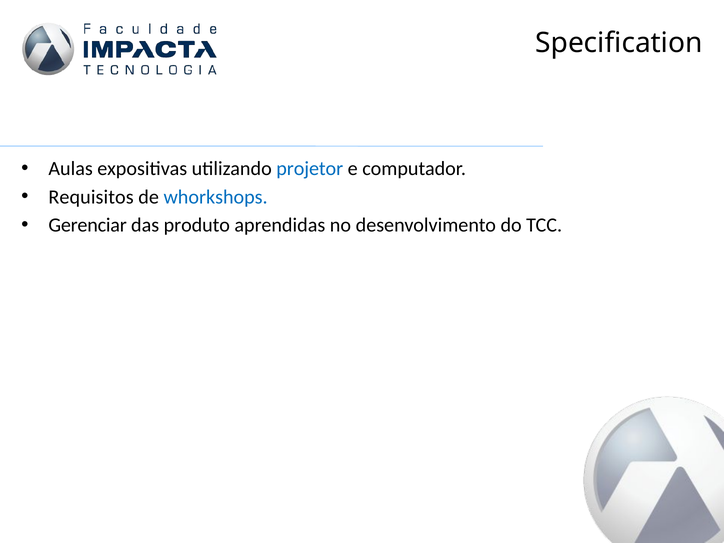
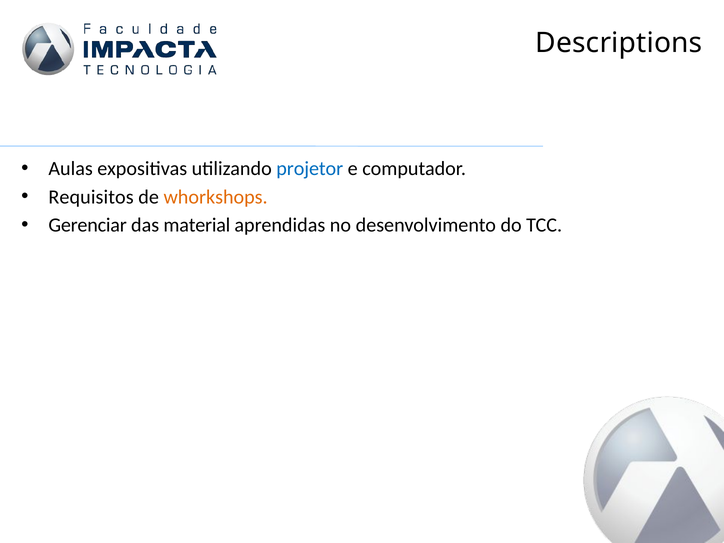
Specification: Specification -> Descriptions (619, 43)
whorkshops colour: blue -> orange (216, 197)
produto: produto -> material (197, 225)
